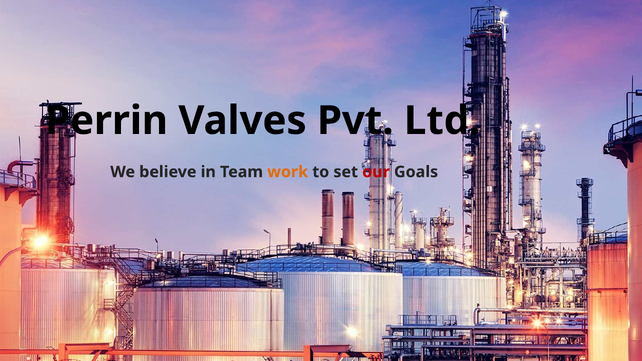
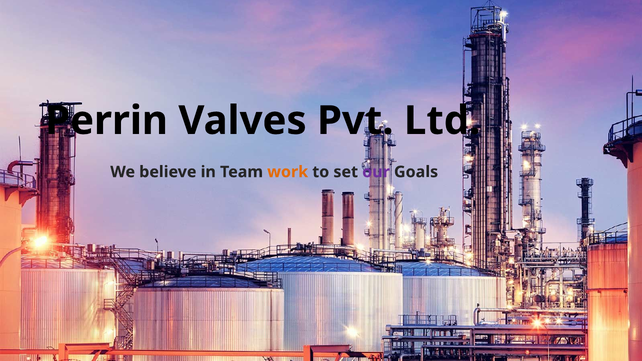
our colour: red -> purple (376, 172)
